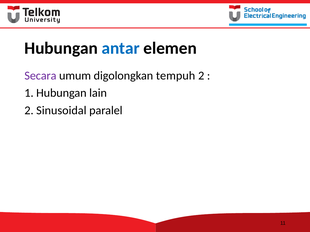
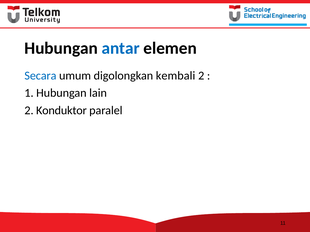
Secara colour: purple -> blue (40, 76)
tempuh: tempuh -> kembali (176, 76)
Sinusoidal: Sinusoidal -> Konduktor (61, 111)
